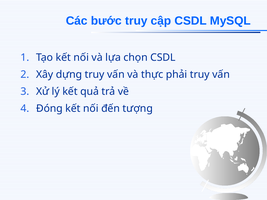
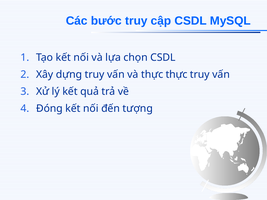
thực phải: phải -> thực (177, 75)
